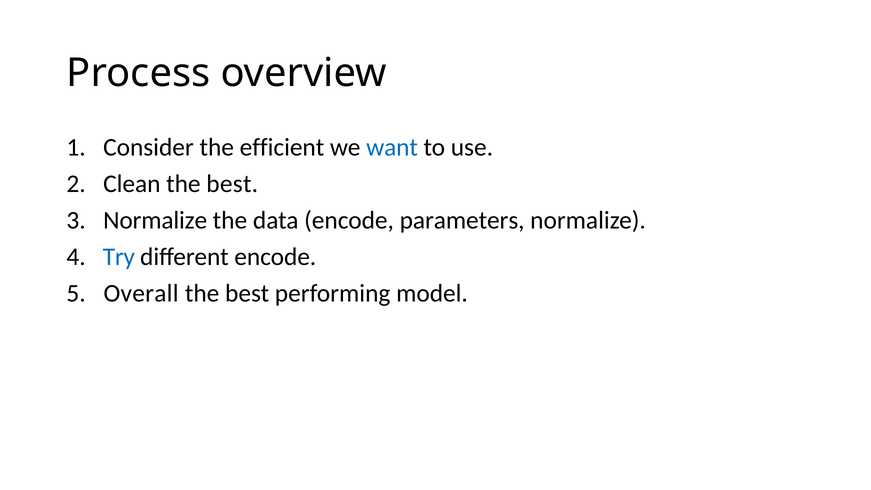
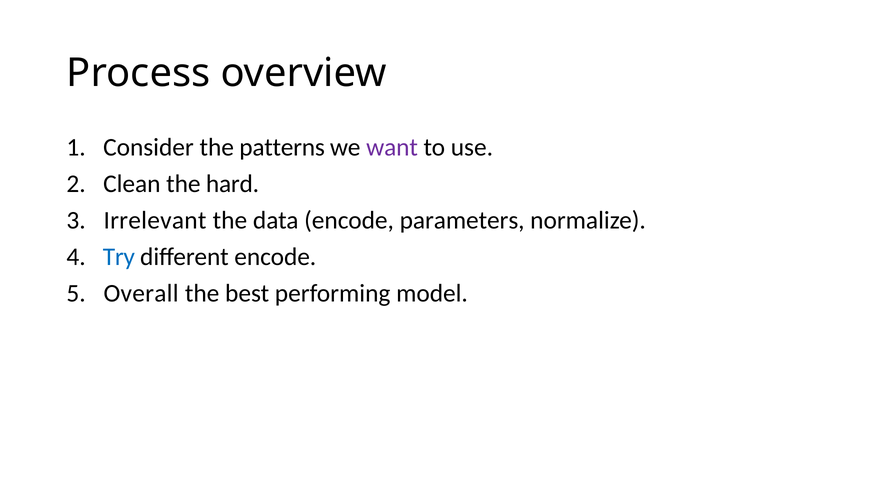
efficient: efficient -> patterns (282, 147)
want colour: blue -> purple (392, 147)
Clean the best: best -> hard (233, 184)
Normalize: Normalize -> Irrelevant (155, 220)
